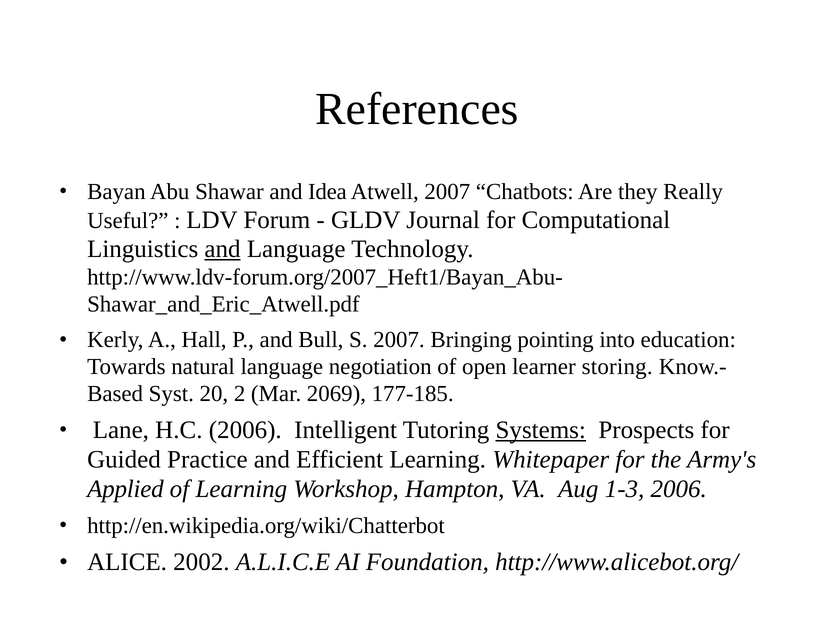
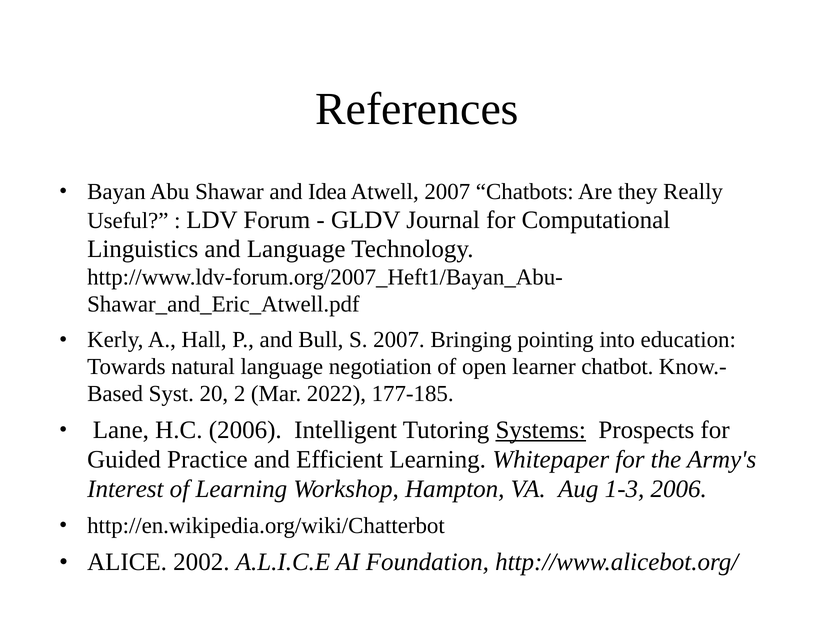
and underline: present -> none (223, 249)
storing: storing -> chatbot (617, 366)
2069: 2069 -> 2022 (336, 393)
Applied: Applied -> Interest (125, 489)
